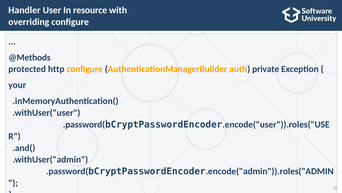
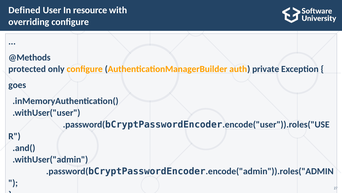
Handler: Handler -> Defined (24, 10)
http: http -> only (56, 69)
your: your -> goes (17, 85)
